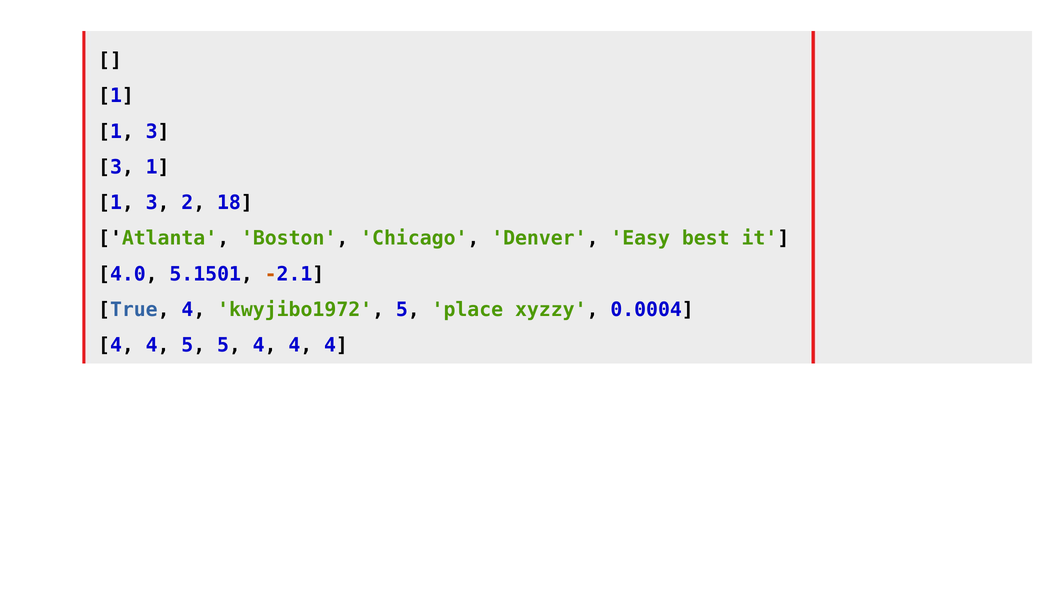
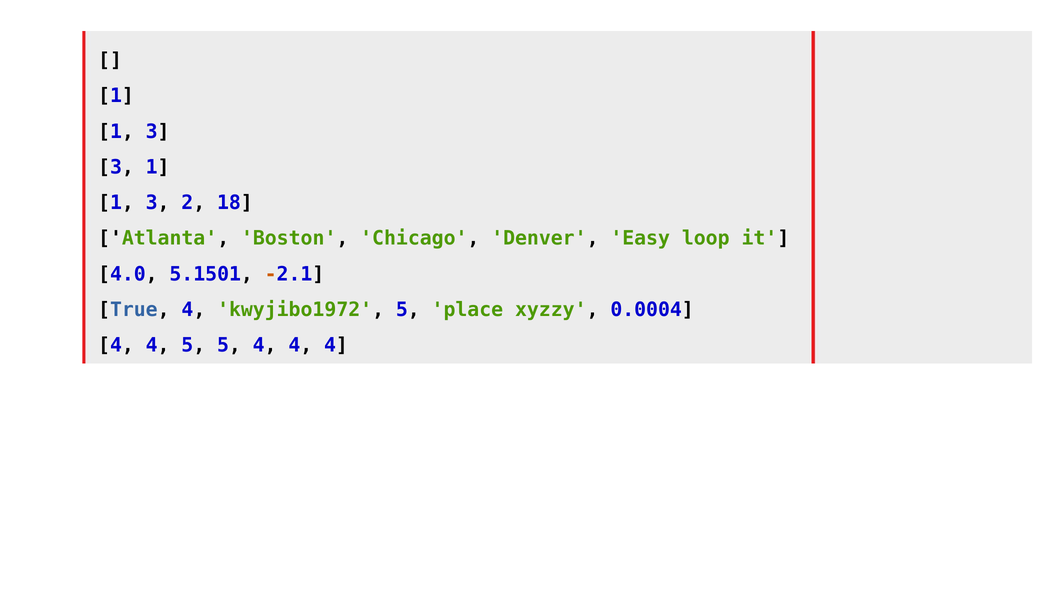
best: best -> loop (706, 239)
